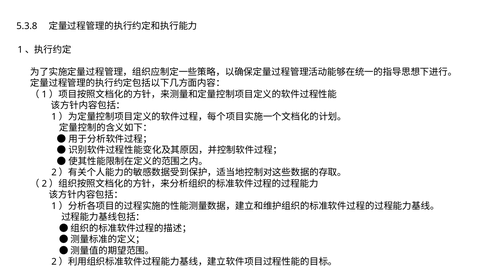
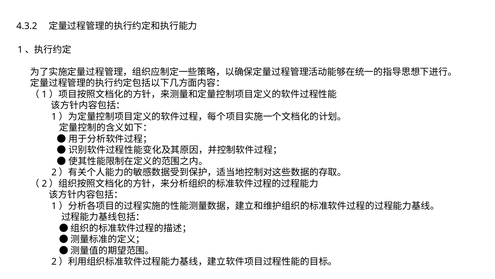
5.3.8: 5.3.8 -> 4.3.2 (27, 26)
